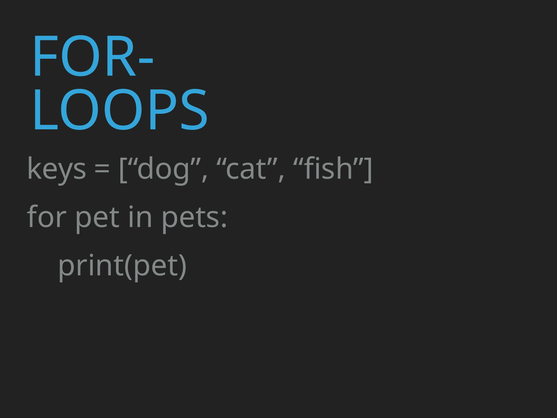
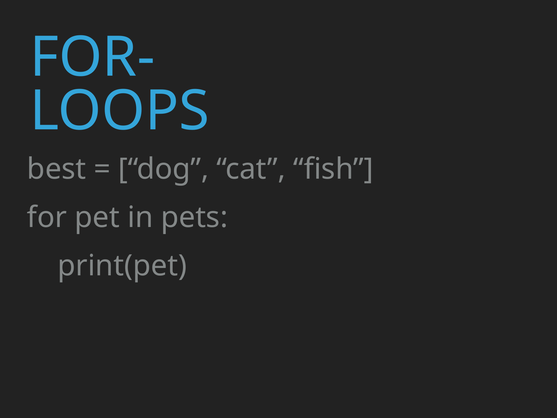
keys: keys -> best (57, 169)
